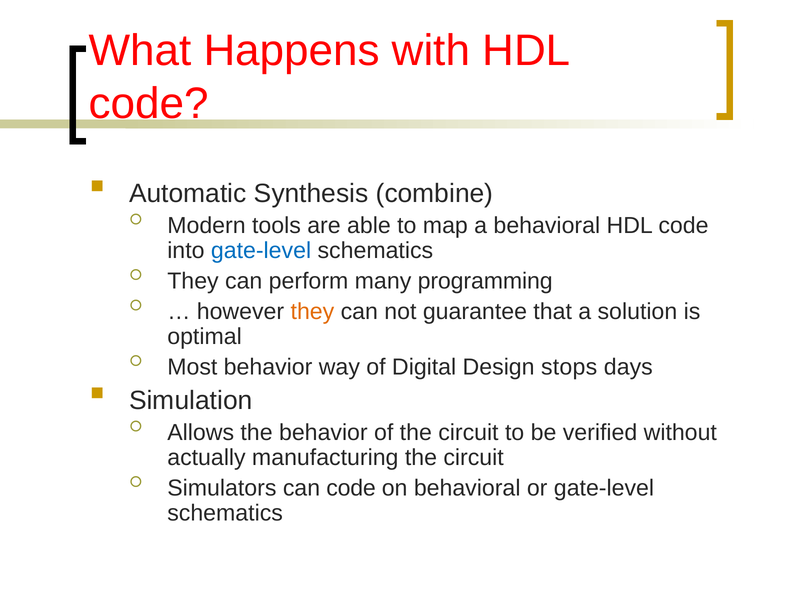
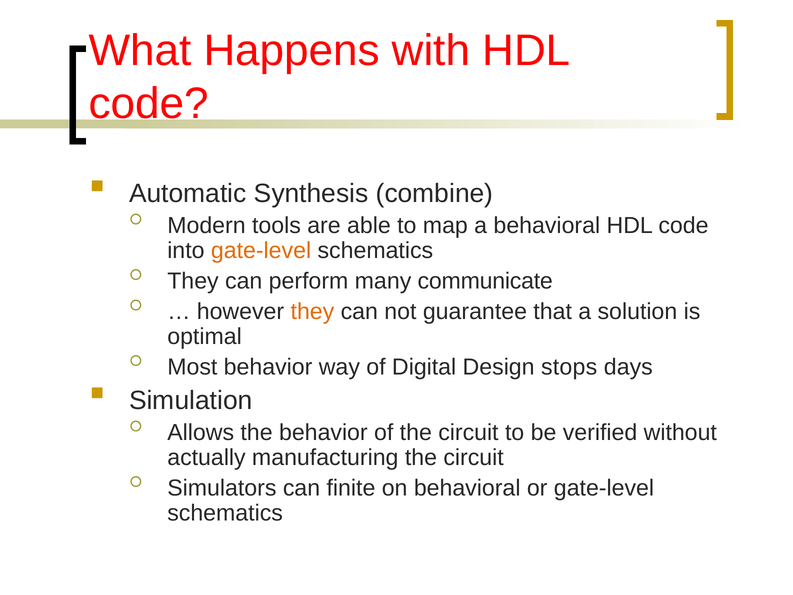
gate-level colour: blue -> orange (261, 250)
programming: programming -> communicate (485, 281)
can code: code -> finite (351, 488)
